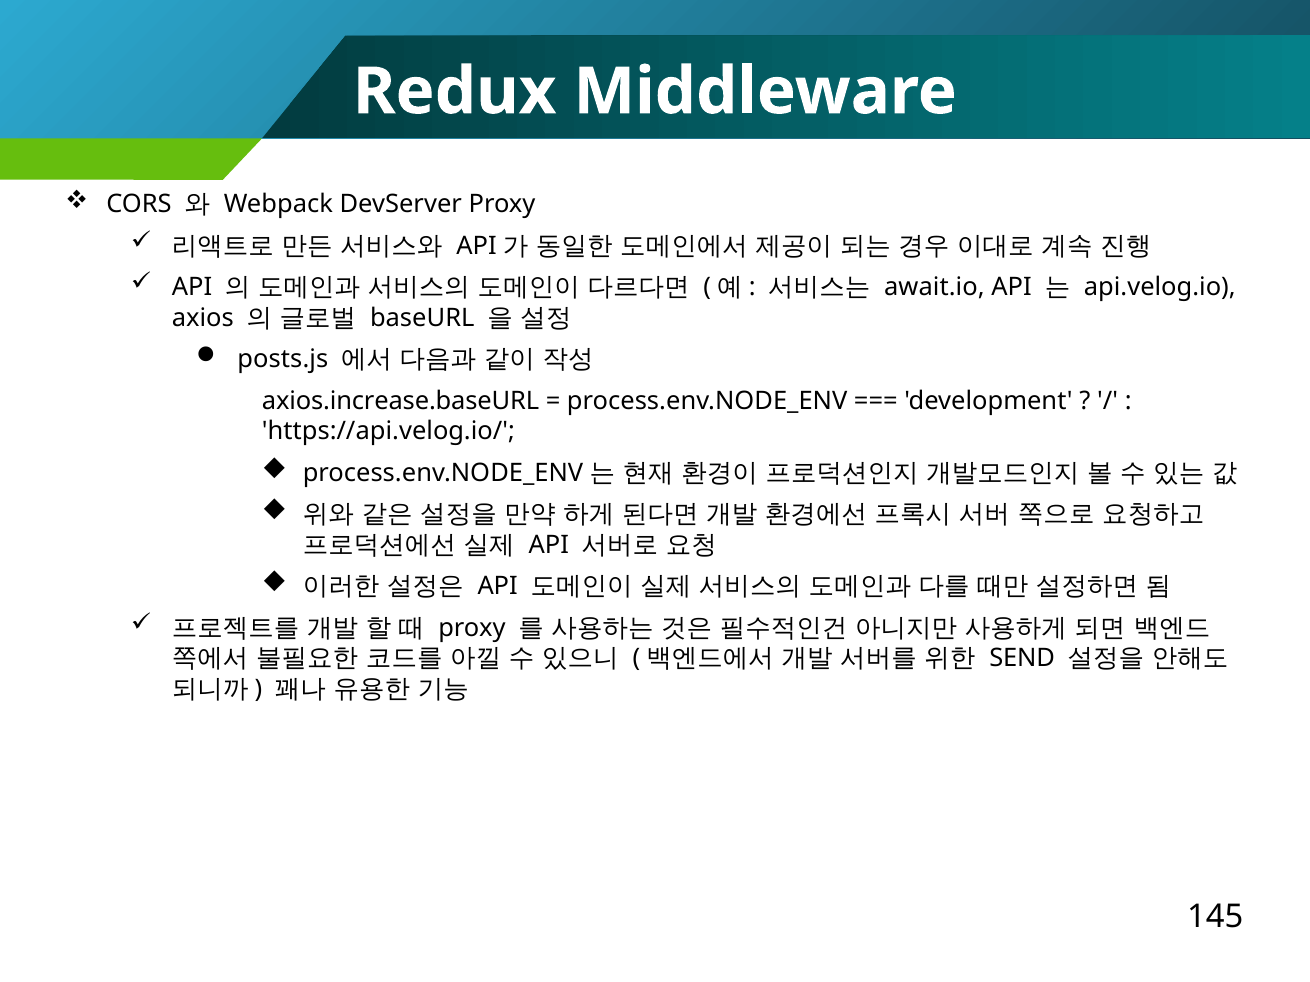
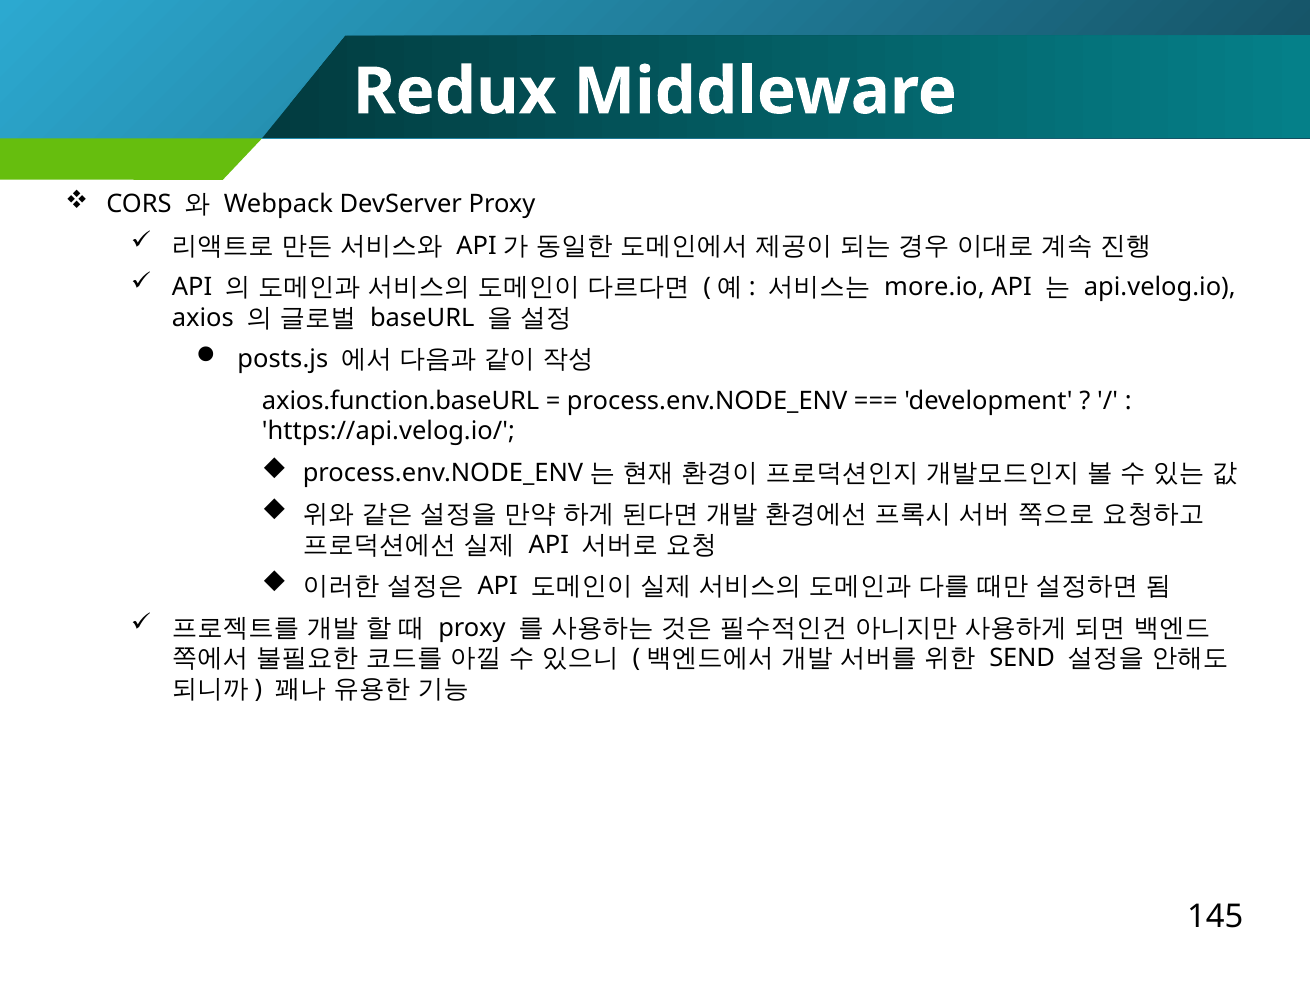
await.io: await.io -> more.io (934, 287)
axios.increase.baseURL: axios.increase.baseURL -> axios.function.baseURL (401, 401)
